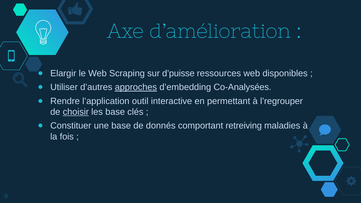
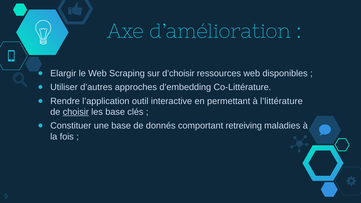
d’puisse: d’puisse -> d’choisir (178, 73)
approches underline: present -> none (136, 87)
Co-Analysées: Co-Analysées -> Co-Littérature (242, 87)
l’regrouper: l’regrouper -> l’littérature (281, 101)
